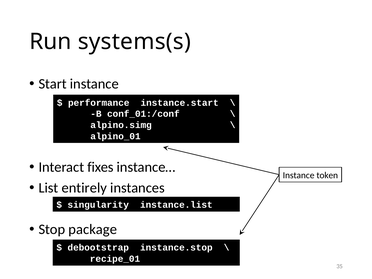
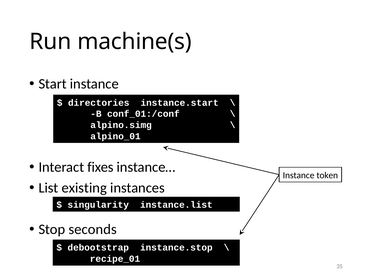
systems(s: systems(s -> machine(s (135, 42)
performance: performance -> directories (99, 103)
entirely: entirely -> existing (84, 188)
package: package -> seconds (93, 229)
